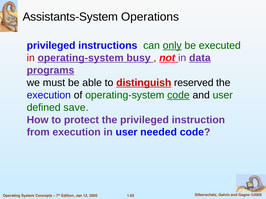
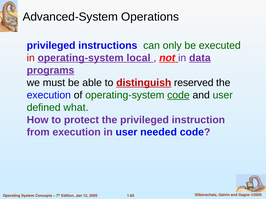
Assistants-System: Assistants-System -> Advanced-System (70, 17)
only underline: present -> none (172, 46)
busy: busy -> local (138, 58)
save: save -> what (76, 108)
